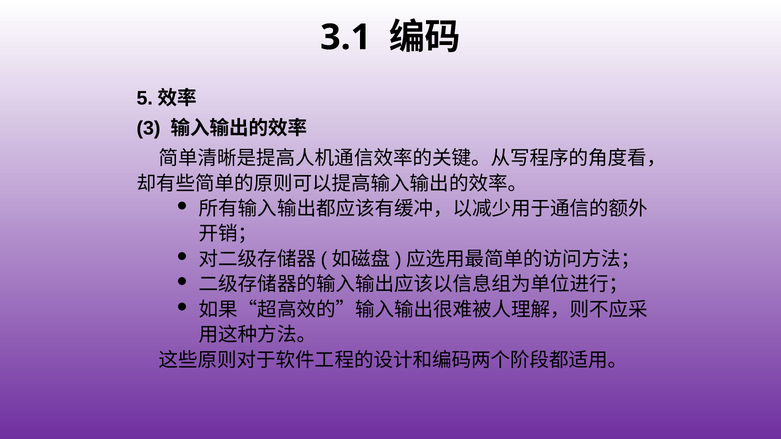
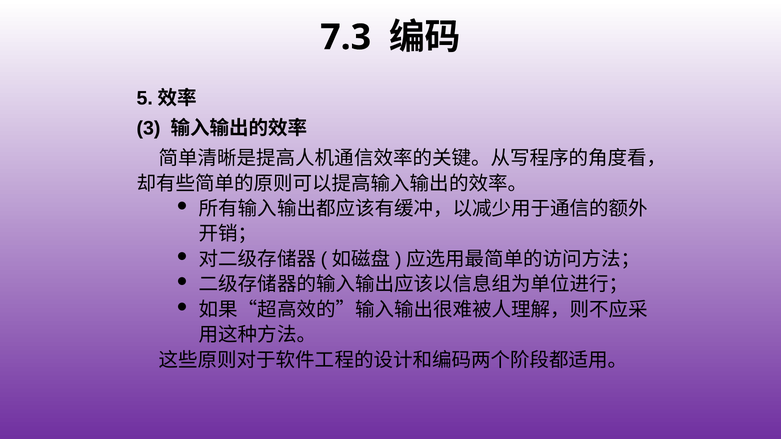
3.1: 3.1 -> 7.3 (346, 37)
